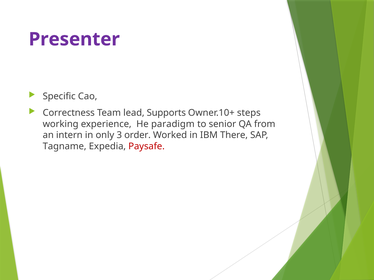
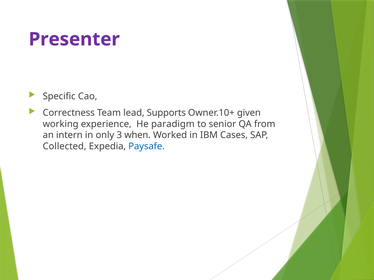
steps: steps -> given (249, 113)
order: order -> when (138, 135)
There: There -> Cases (234, 135)
Tagname: Tagname -> Collected (65, 147)
Paysafe colour: red -> blue (147, 147)
